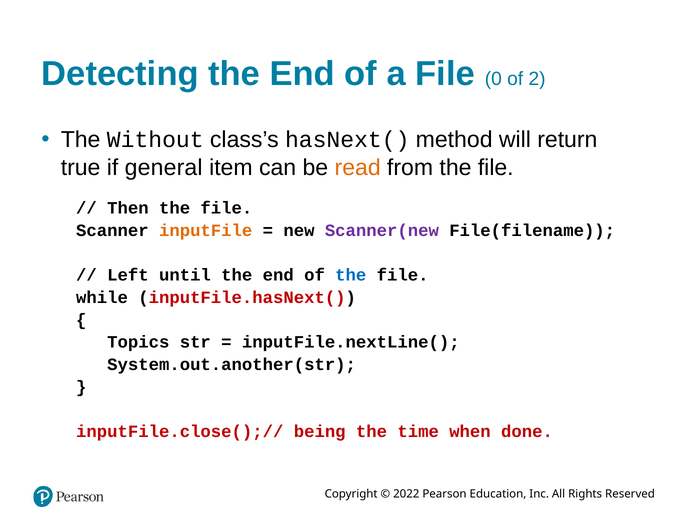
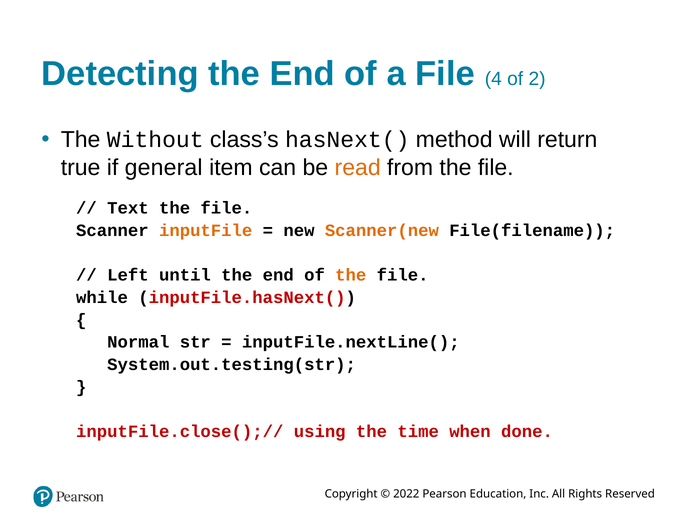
0: 0 -> 4 (493, 79)
Then: Then -> Text (128, 208)
Scanner(new colour: purple -> orange (382, 231)
the colour: blue -> orange (351, 275)
Topics: Topics -> Normal (138, 342)
System.out.another(str: System.out.another(str -> System.out.testing(str (232, 365)
being: being -> using (320, 432)
